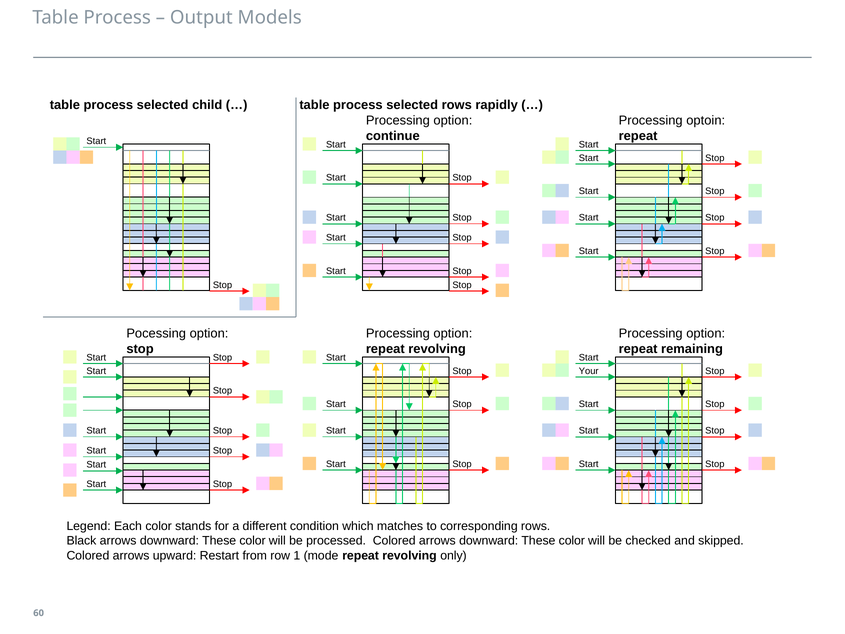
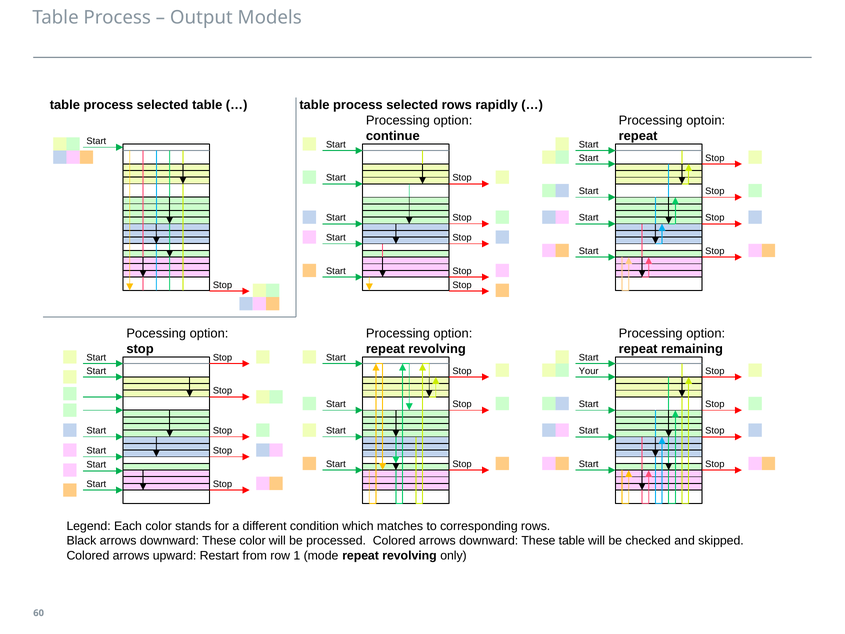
selected child: child -> table (207, 105)
color: color -> table (572, 541)
